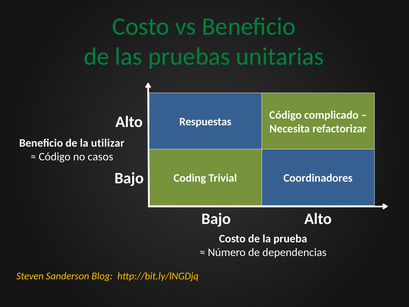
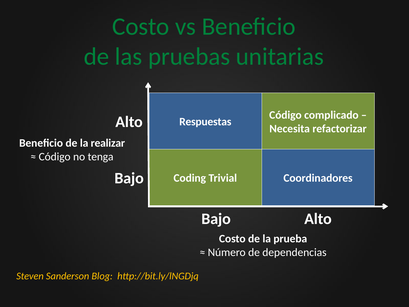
utilizar: utilizar -> realizar (108, 143)
casos: casos -> tenga (101, 157)
